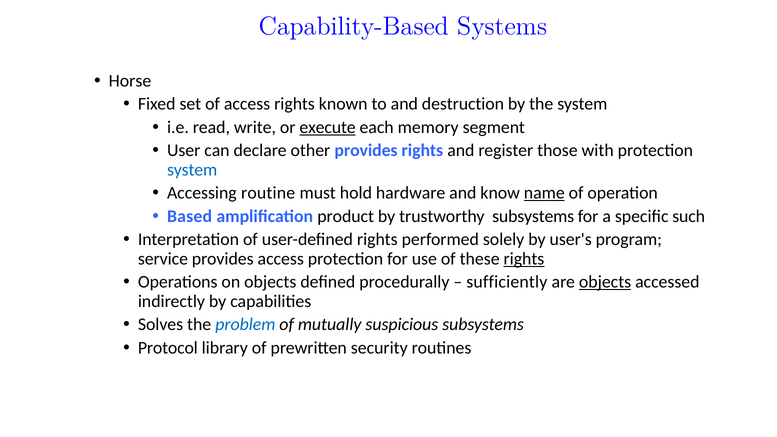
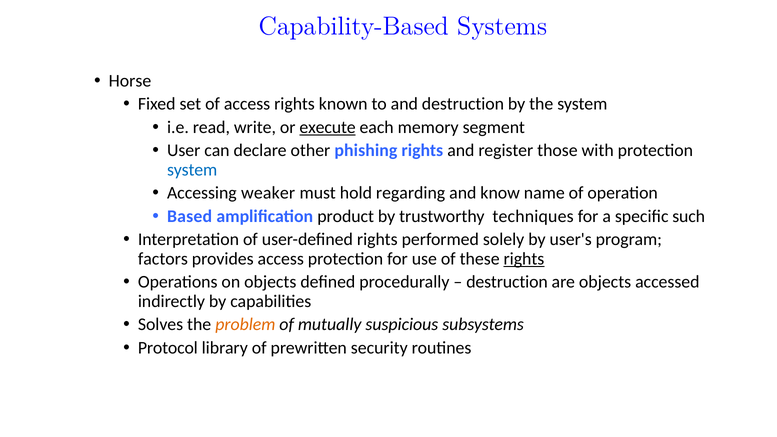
other provides: provides -> phishing (366, 151)
routine: routine -> weaker (268, 193)
hardware: hardware -> regarding (411, 193)
name underline: present -> none (544, 193)
trustworthy subsystems: subsystems -> techniques (533, 216)
service: service -> factors (163, 259)
sufficiently: sufficiently -> destruction (507, 282)
objects underline: present -> none (605, 282)
problem colour: blue -> orange (245, 325)
